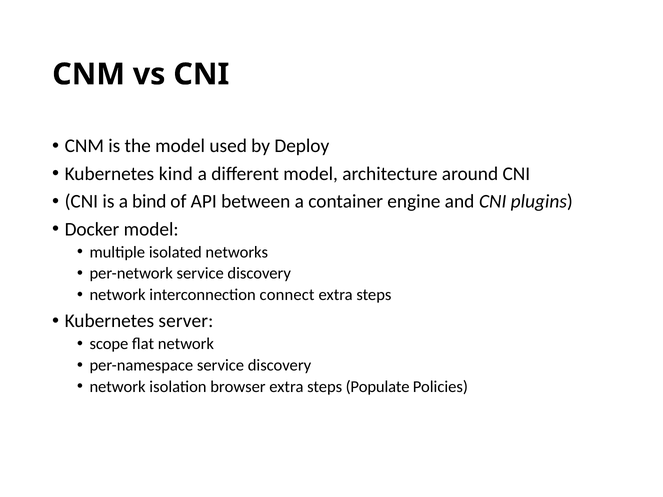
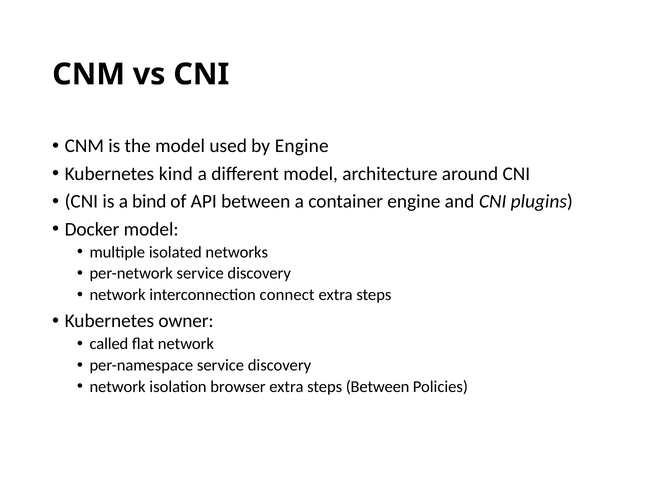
by Deploy: Deploy -> Engine (302, 146)
server: server -> owner (186, 321)
scope: scope -> called (109, 344)
steps Populate: Populate -> Between (378, 387)
